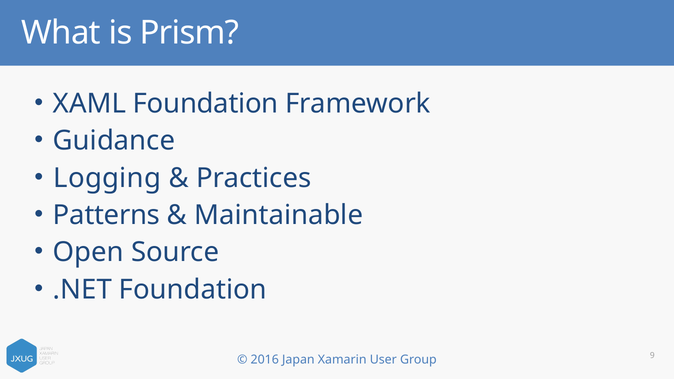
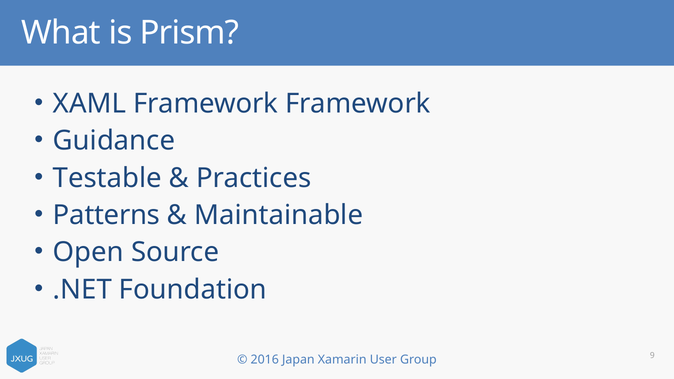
XAML Foundation: Foundation -> Framework (206, 104)
Logging: Logging -> Testable (107, 178)
